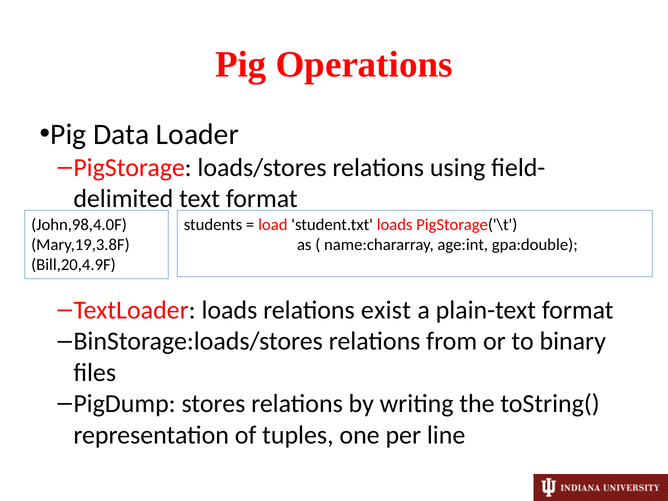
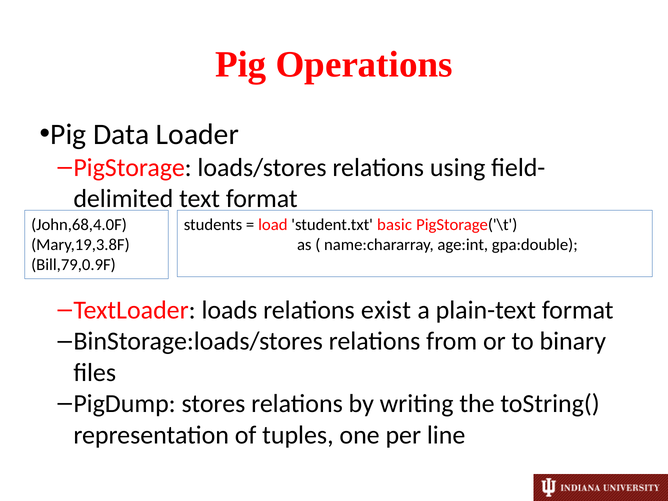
John,98,4.0F: John,98,4.0F -> John,68,4.0F (79, 225)
student.txt loads: loads -> basic (395, 225)
Bill,20,4.9F: Bill,20,4.9F -> Bill,79,0.9F (73, 265)
